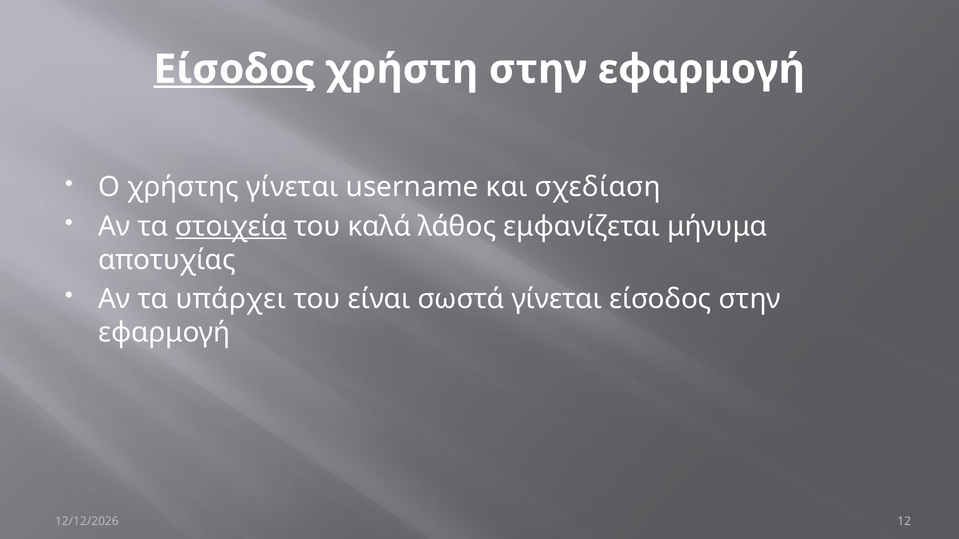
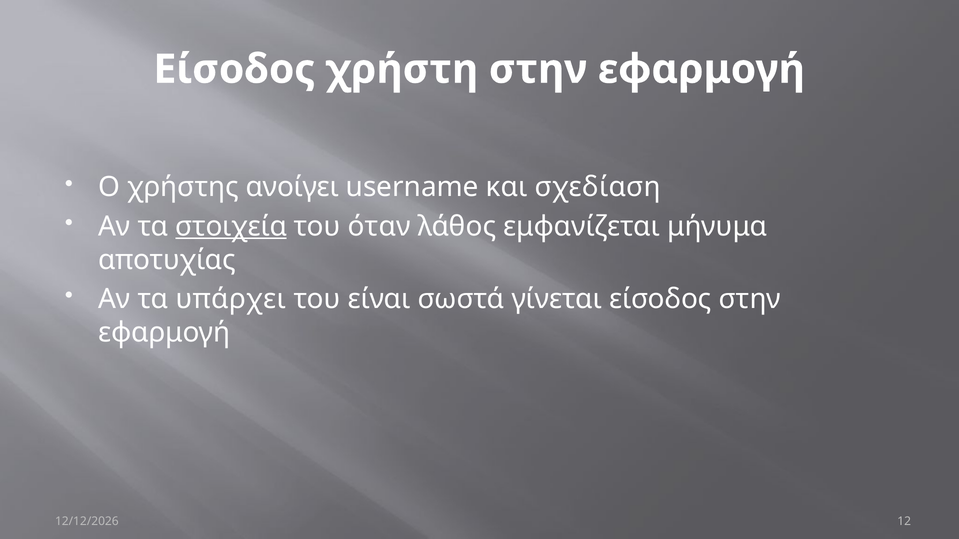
Είσοδος underline: present -> none (234, 69)
χρήστης γίνεται: γίνεται -> ανοίγει (292, 187)
καλά: καλά -> όταν (379, 227)
